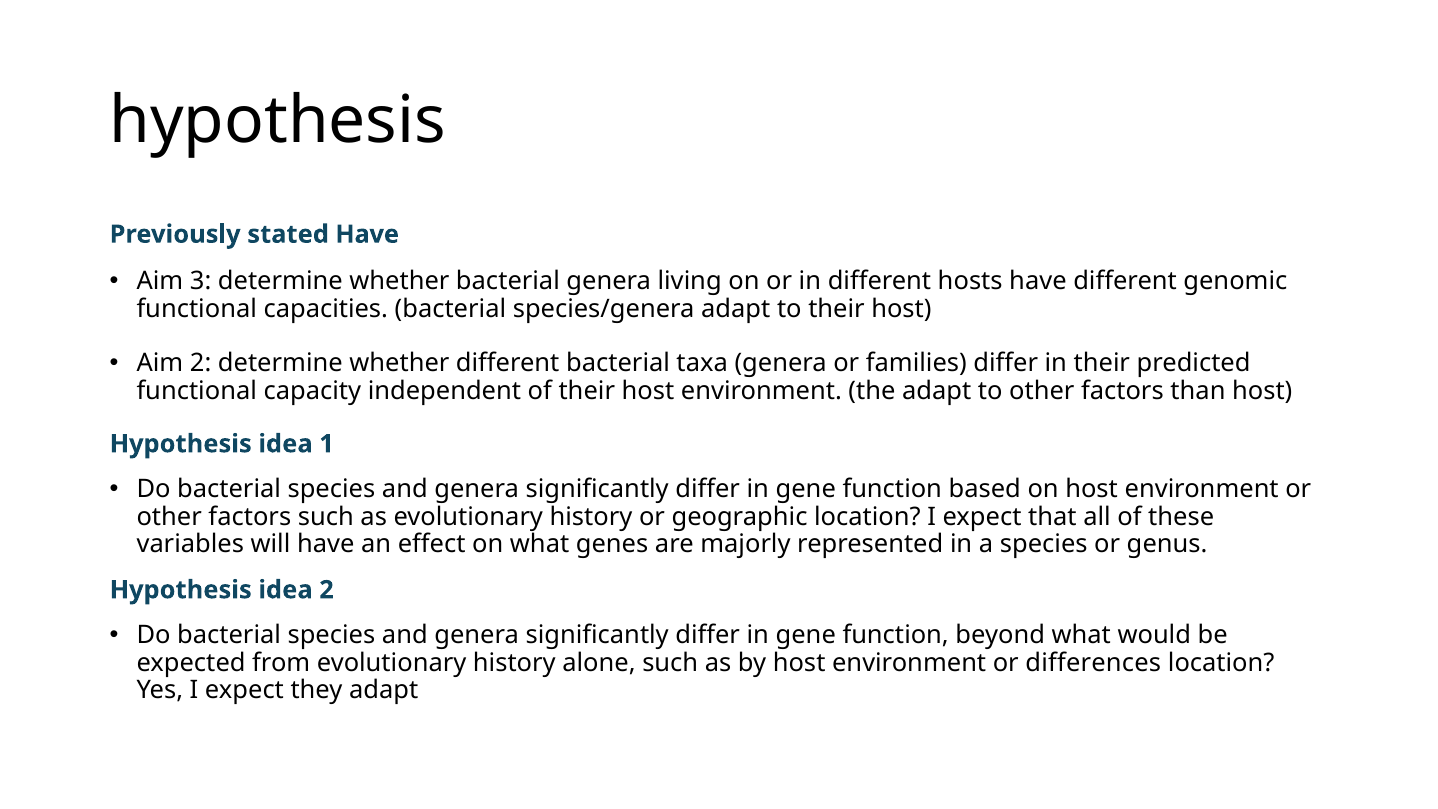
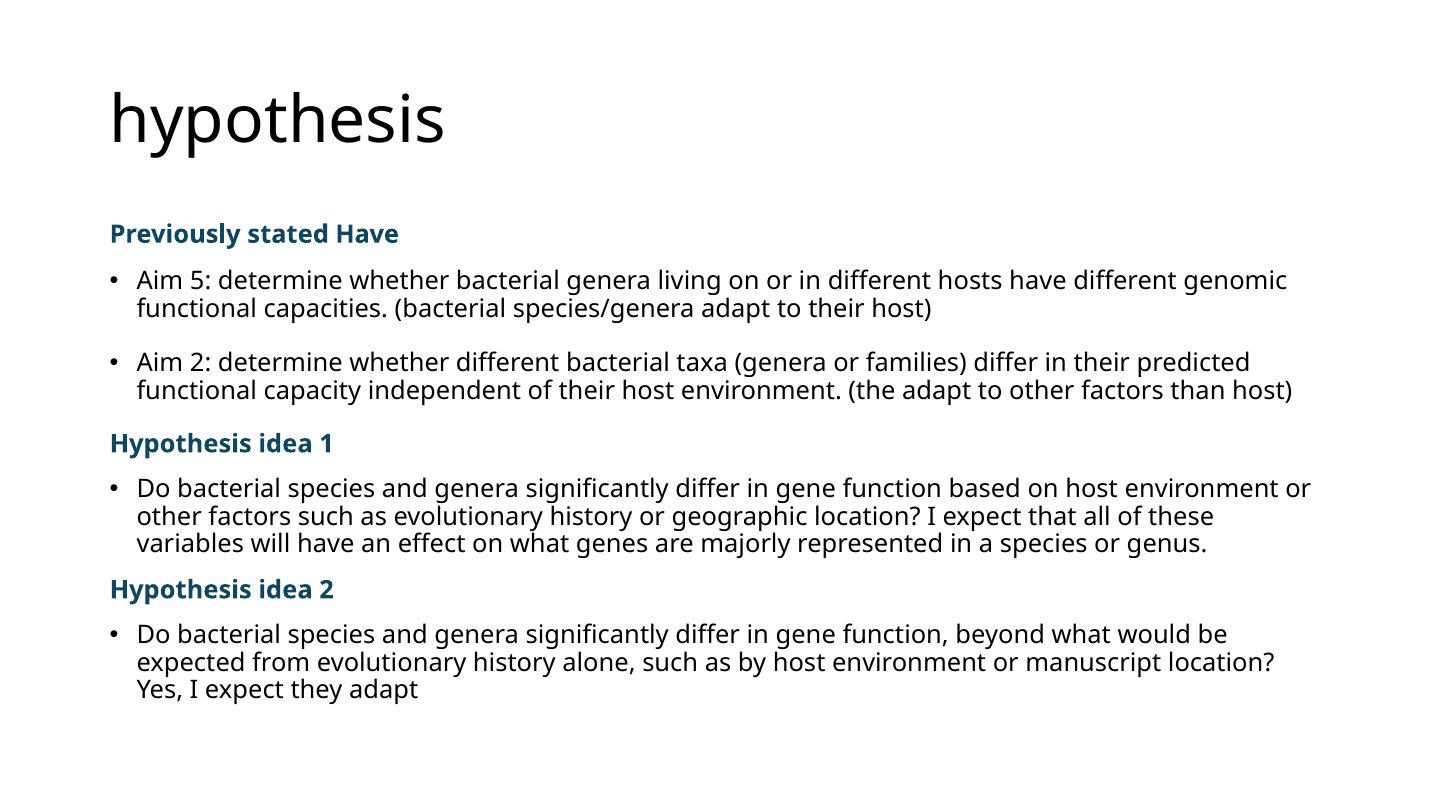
3: 3 -> 5 (201, 281)
differences: differences -> manuscript (1093, 663)
